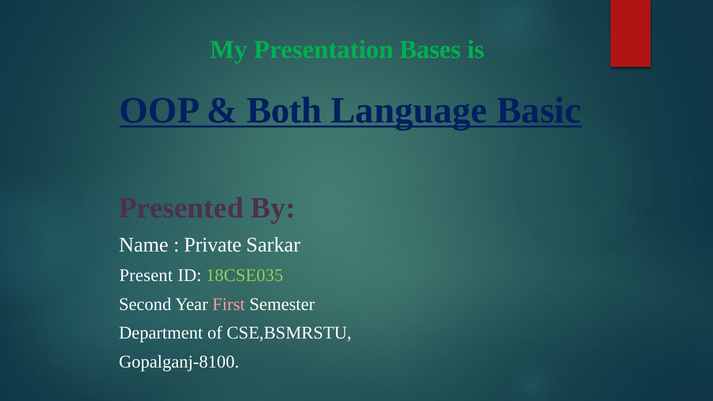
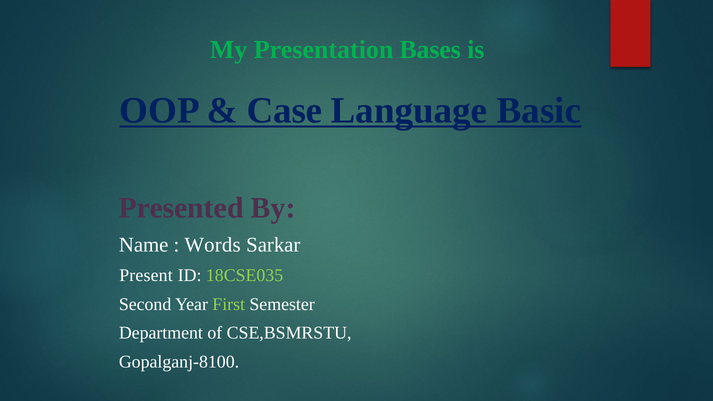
Both: Both -> Case (284, 110)
Private: Private -> Words (213, 245)
First colour: pink -> light green (229, 304)
